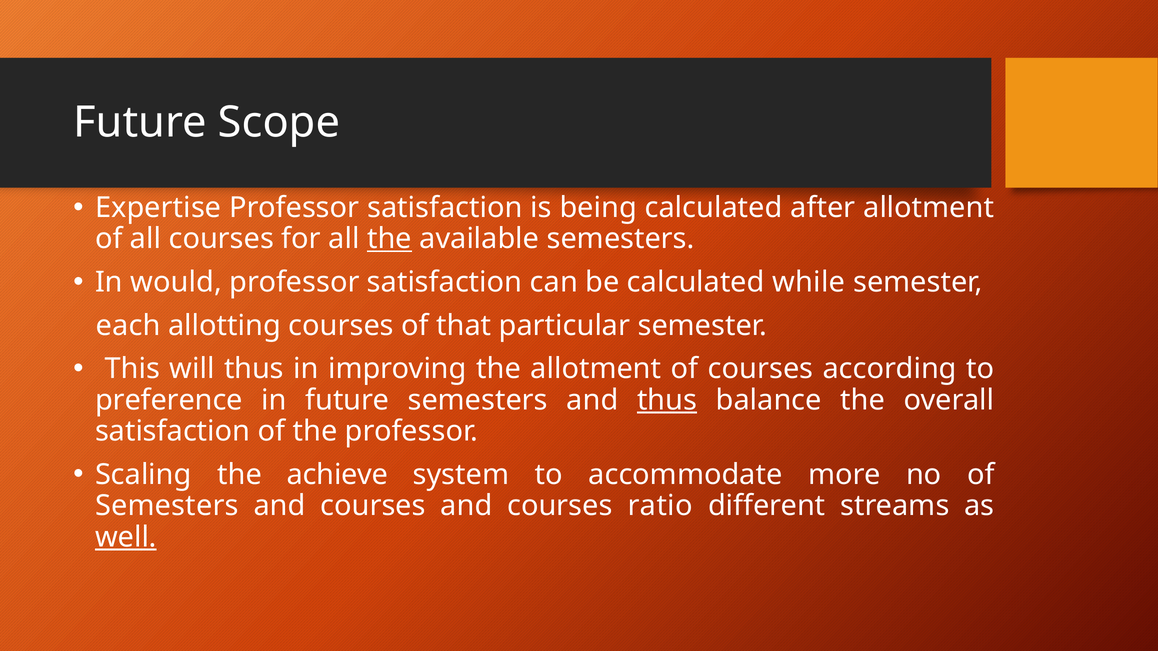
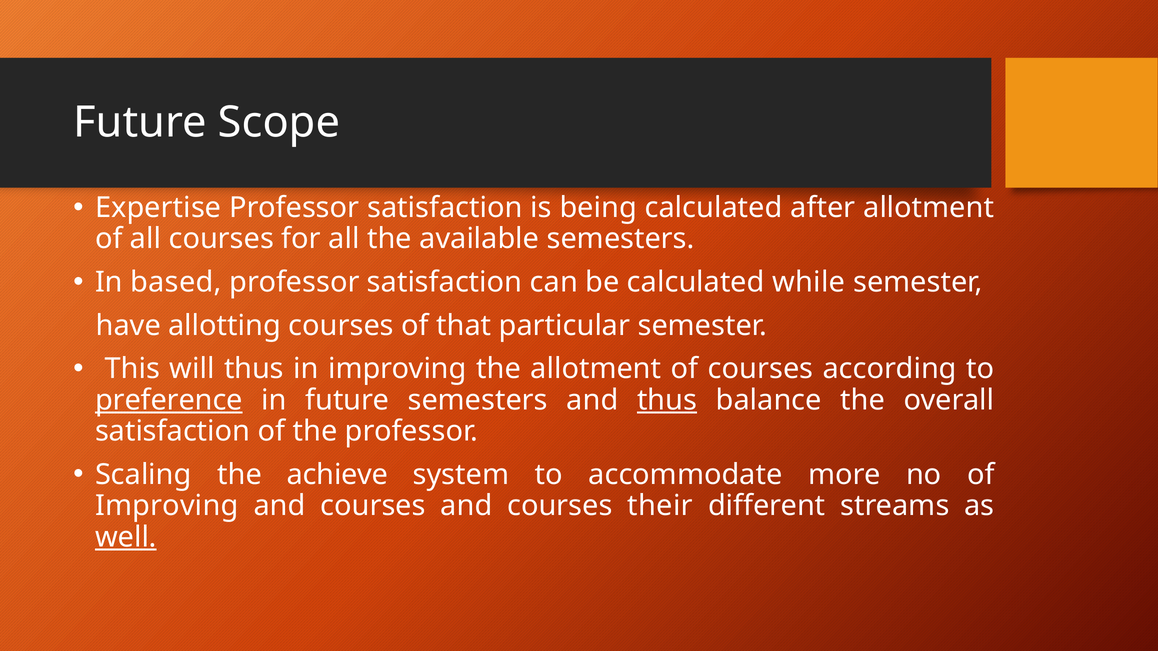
the underline: present -> none (389, 239)
would: would -> based (176, 282)
each: each -> have (128, 326)
preference underline: none -> present (169, 400)
Semesters: Semesters -> Improving (167, 506)
ratio: ratio -> their (660, 506)
